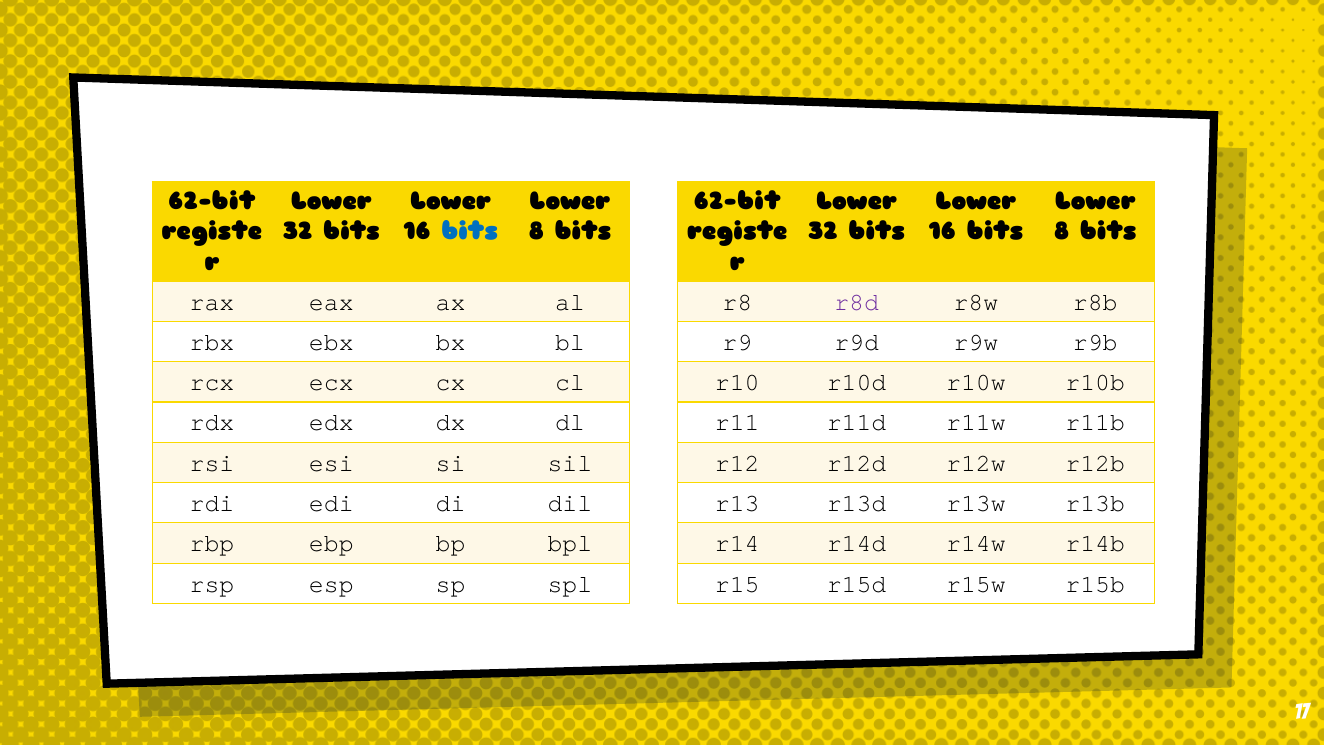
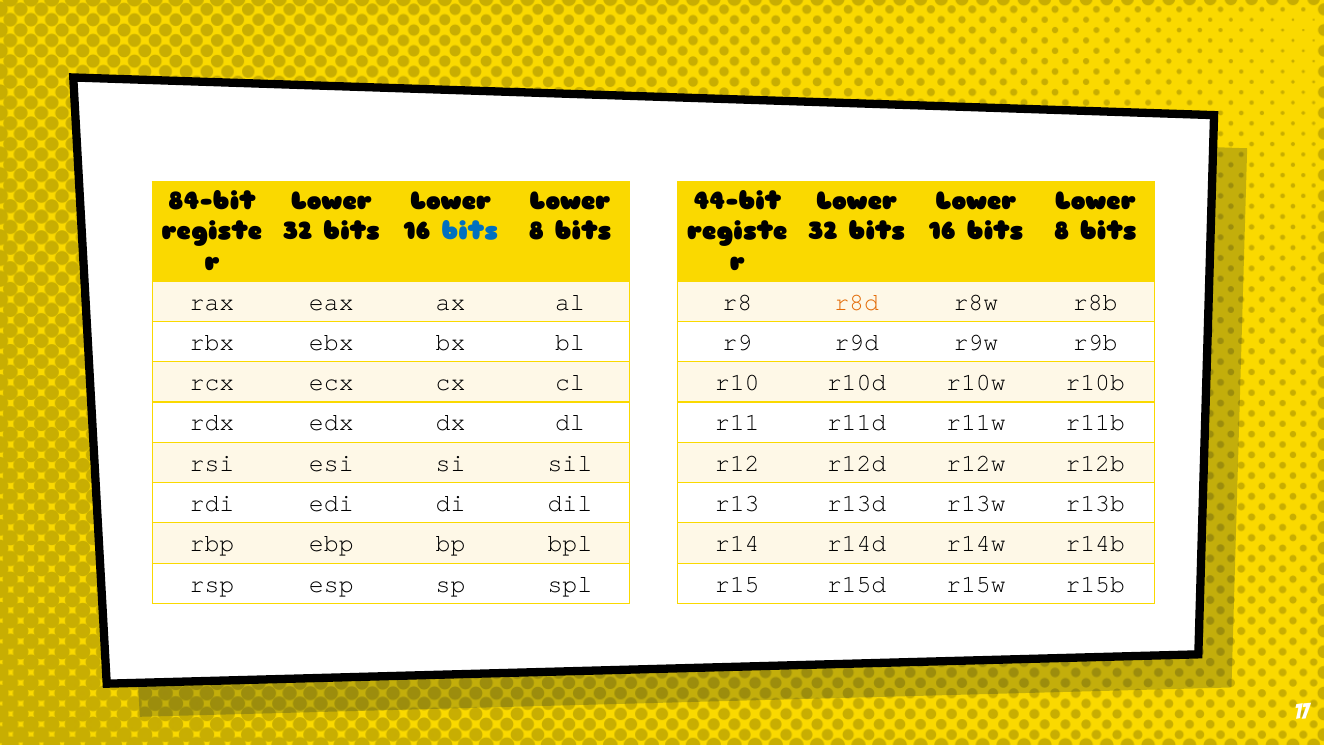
62-bit: 62-bit -> 84-bit (212, 201)
62-bit: 62-bit -> 44-bit (737, 201)
r8d colour: purple -> orange (857, 302)
